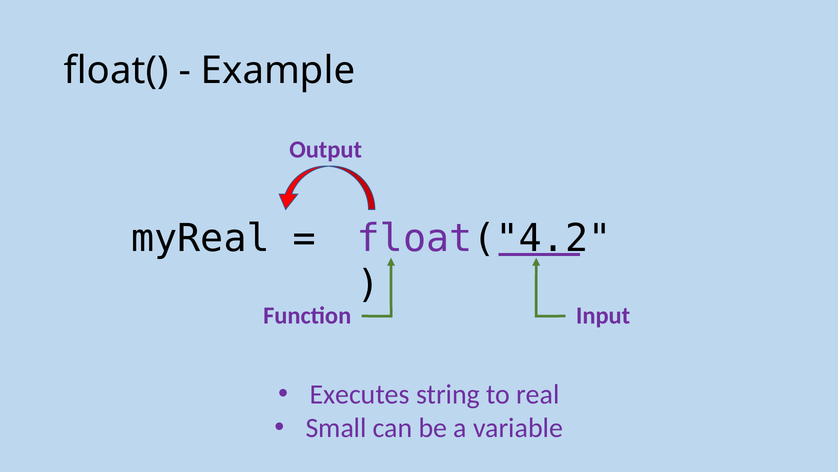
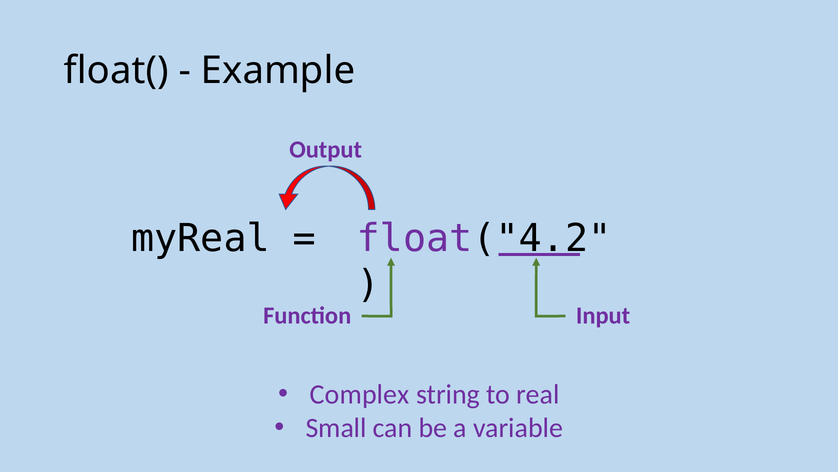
Executes: Executes -> Complex (360, 394)
